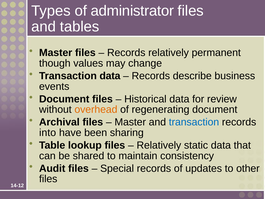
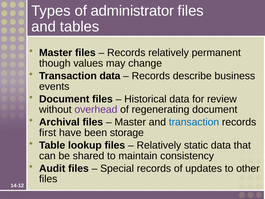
overhead colour: orange -> purple (96, 109)
into: into -> first (48, 133)
sharing: sharing -> storage (127, 133)
